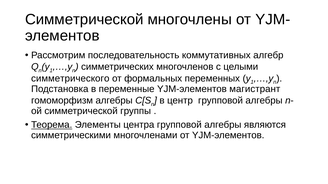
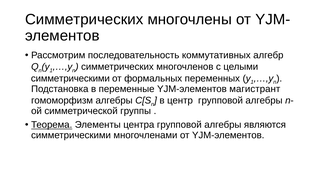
Симметрической: Симметрической -> Симметрических (84, 19)
симметрического: симметрического -> симметрическими (70, 79)
